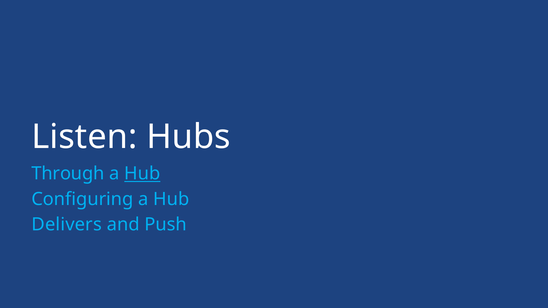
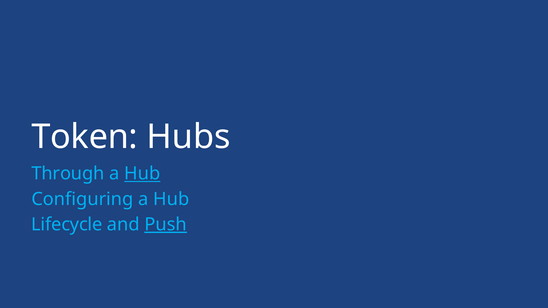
Listen: Listen -> Token (85, 137)
Delivers: Delivers -> Lifecycle (67, 225)
Push underline: none -> present (166, 225)
